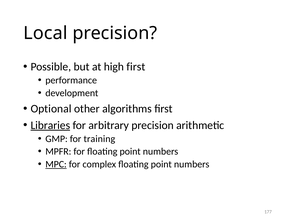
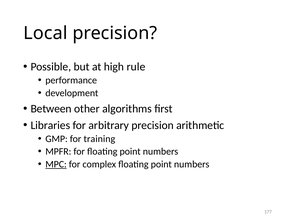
high first: first -> rule (136, 67)
Optional: Optional -> Between (51, 108)
Libraries underline: present -> none (50, 125)
